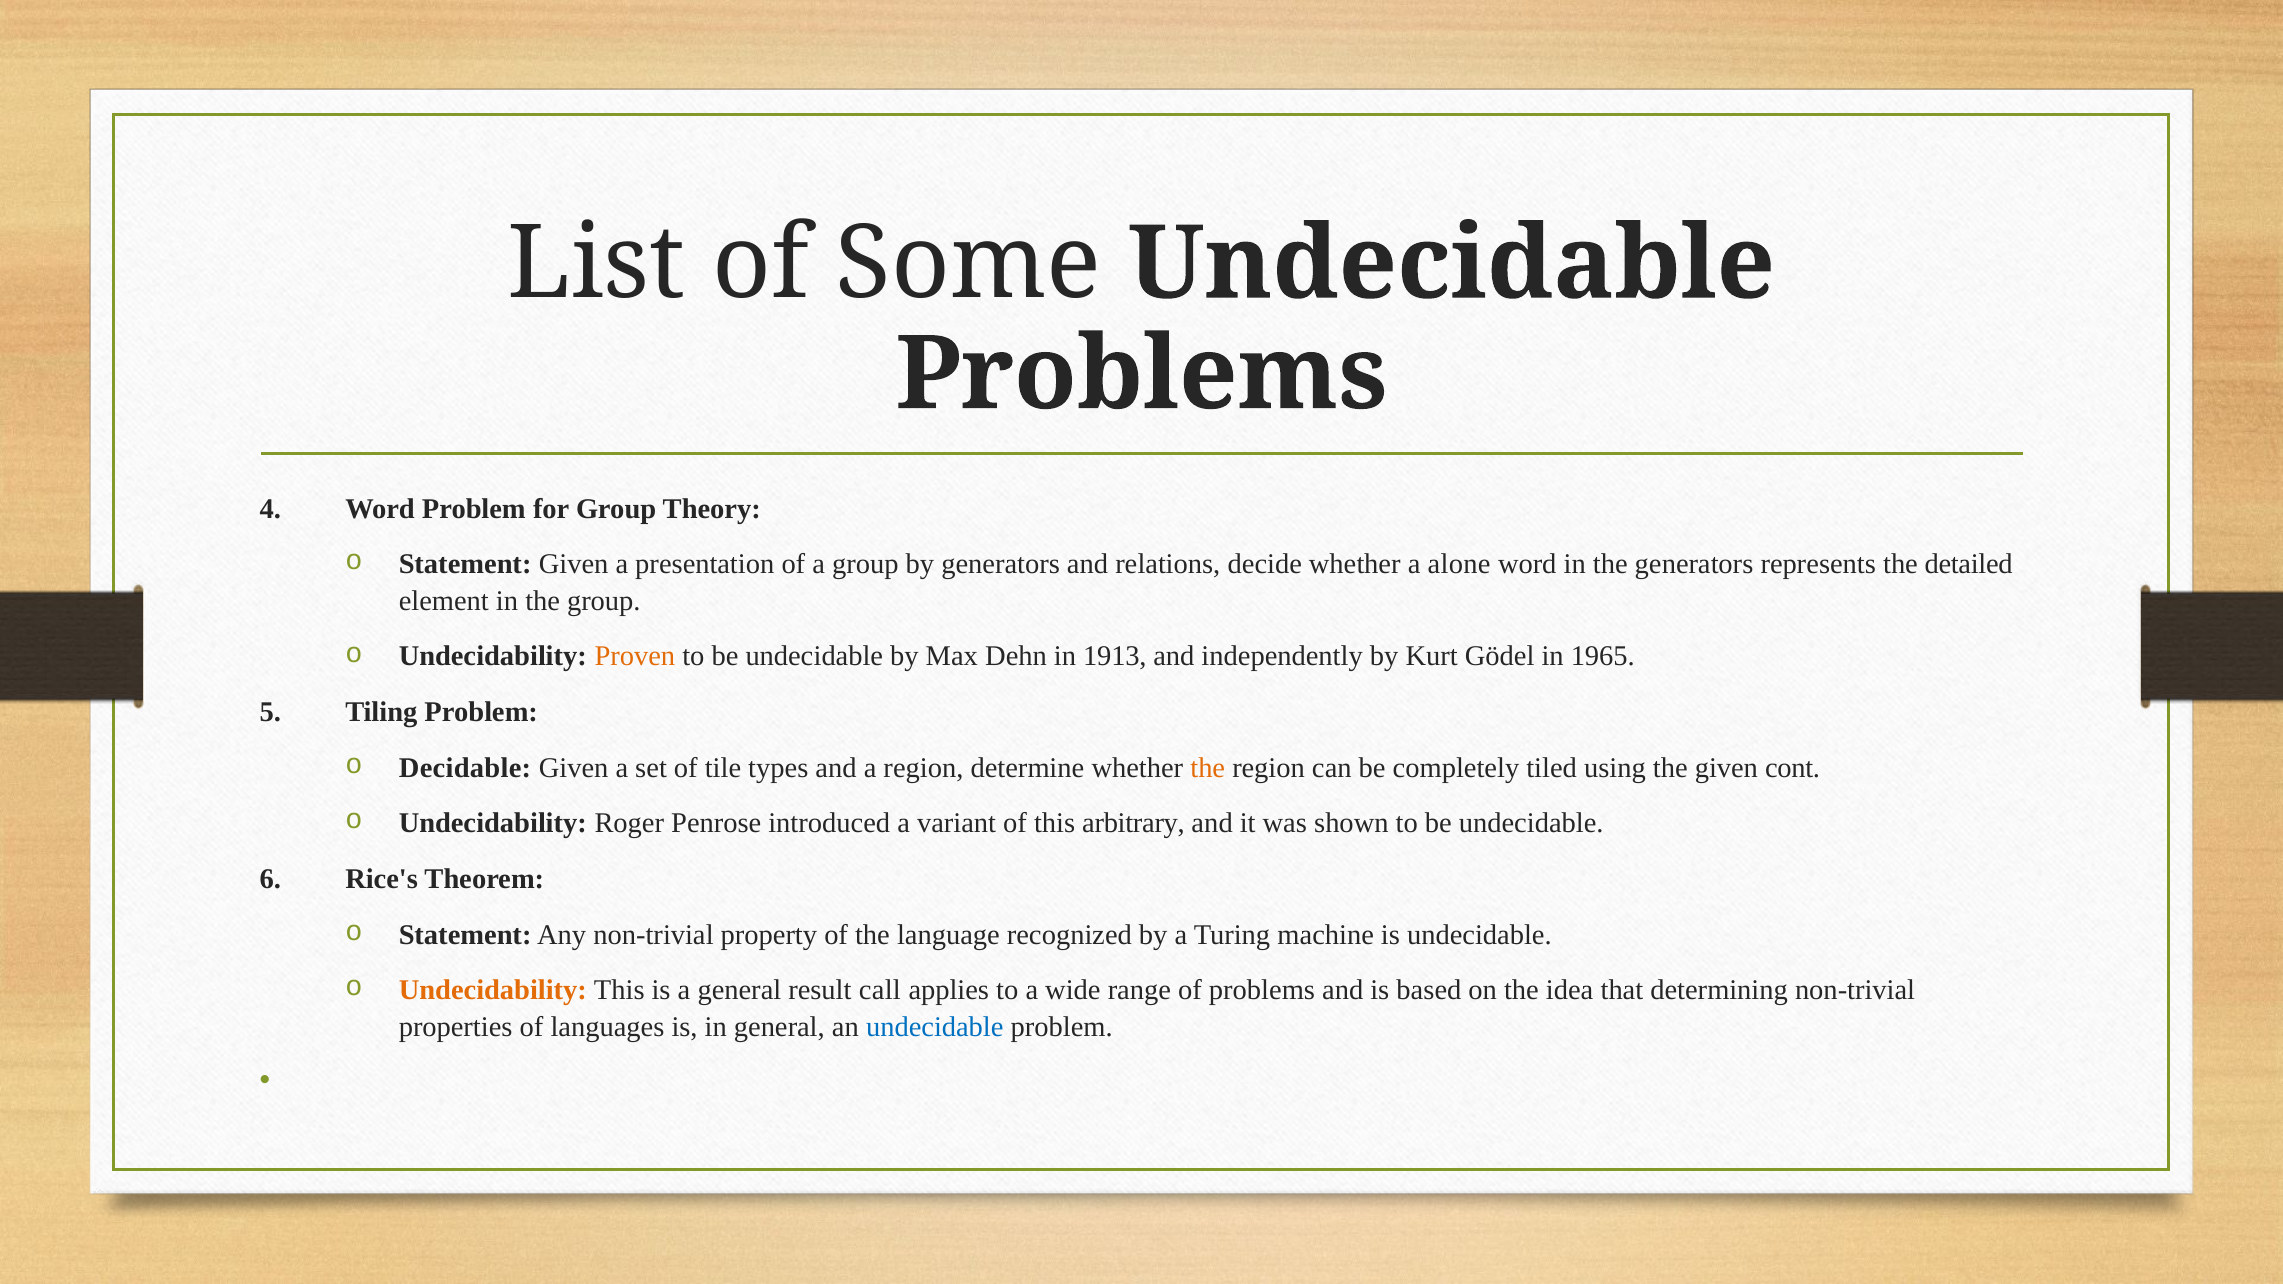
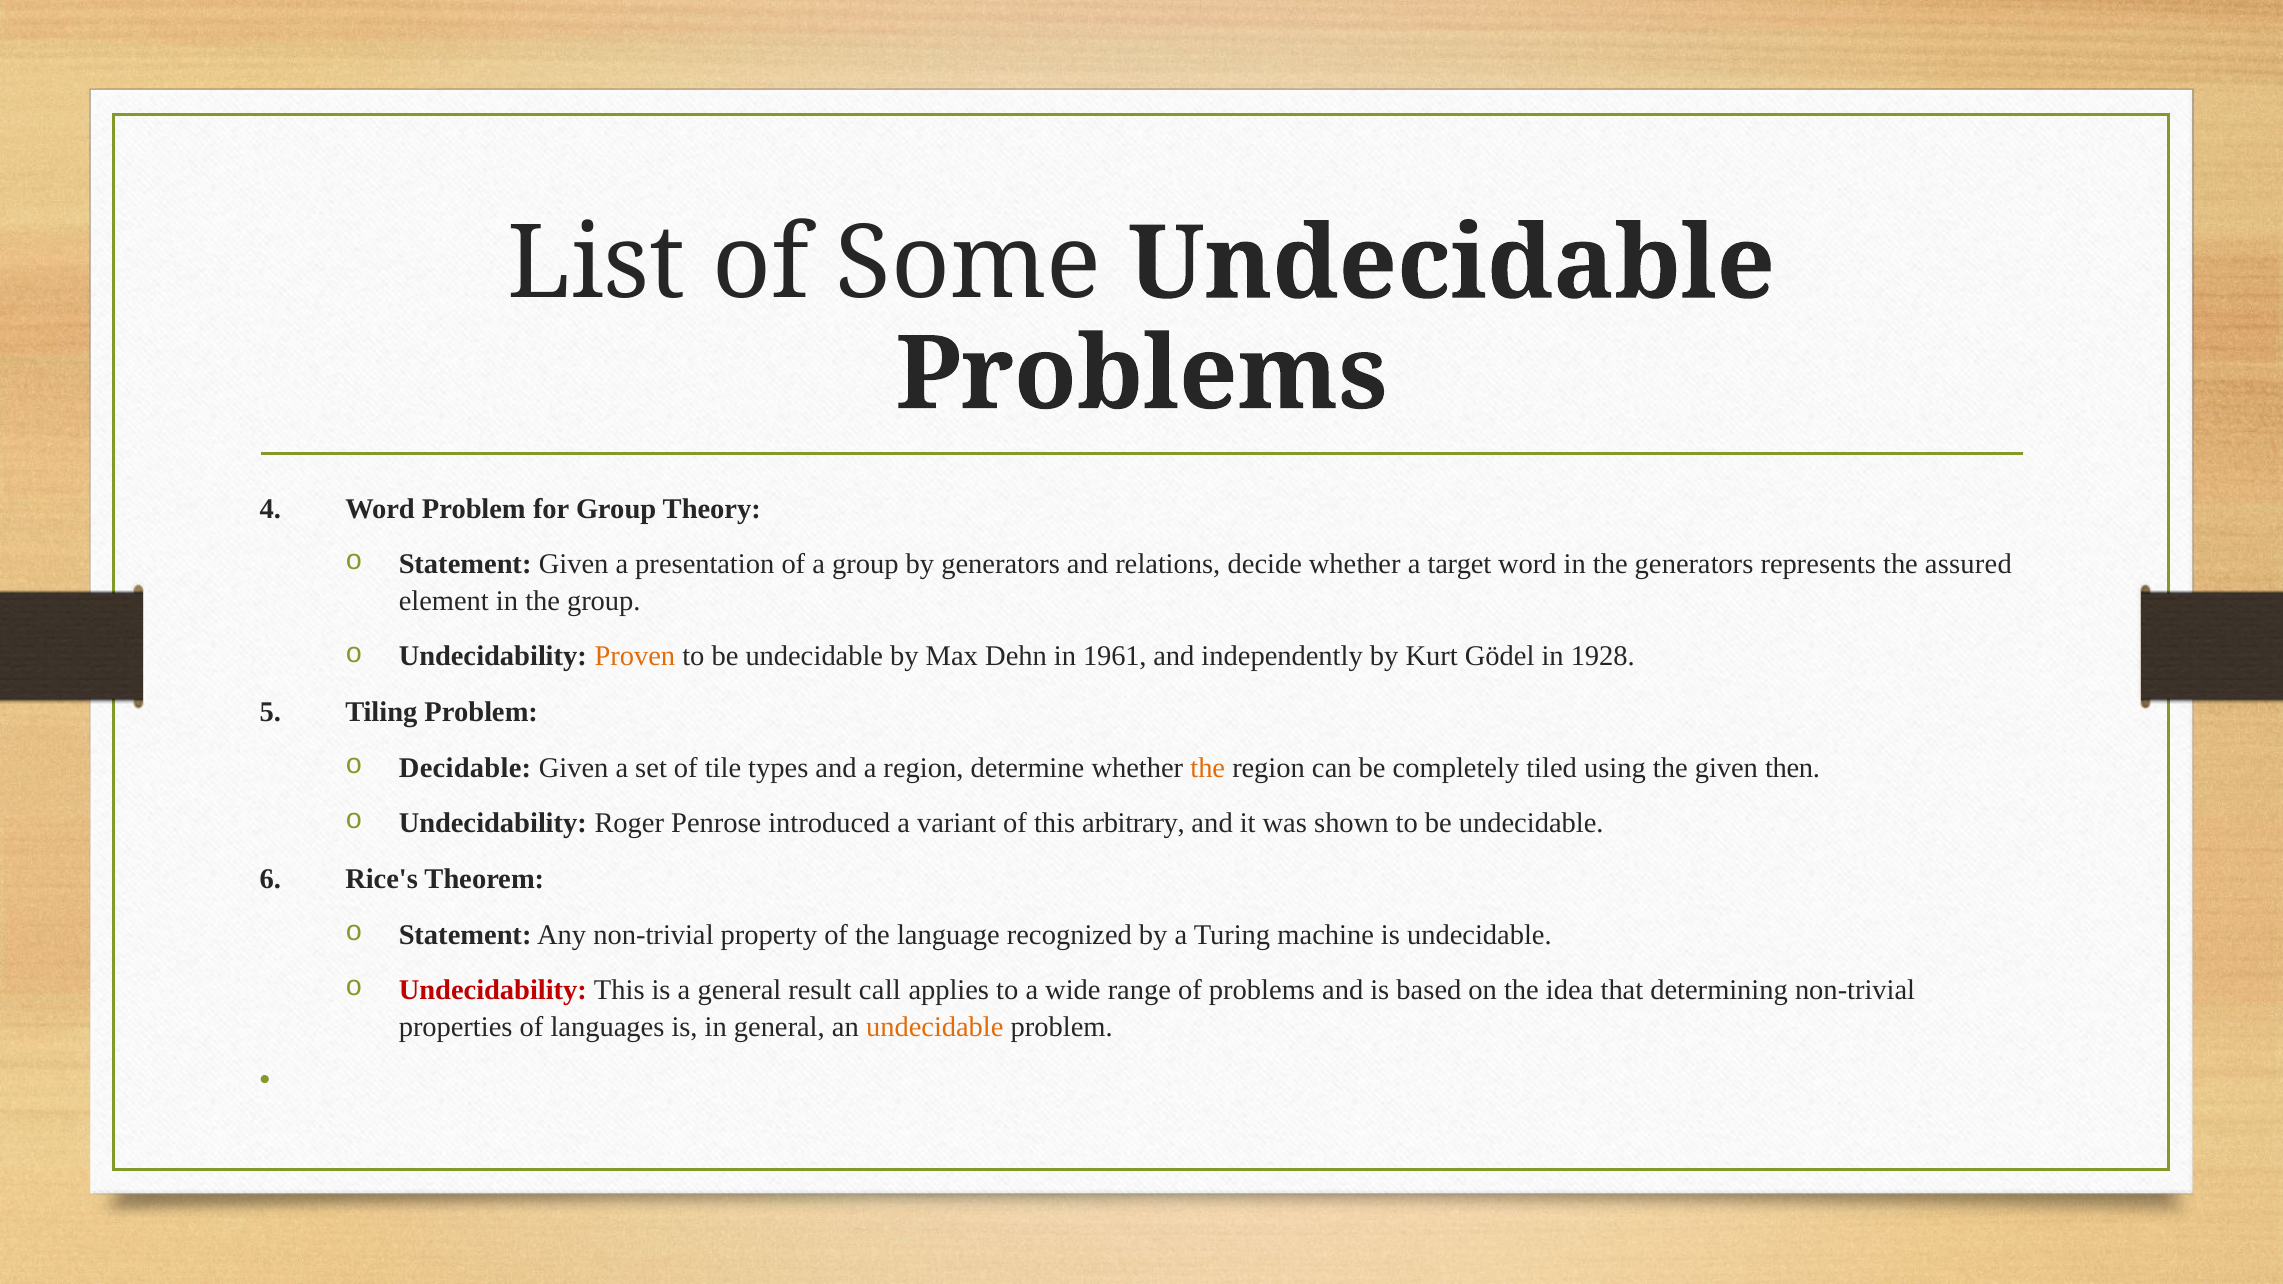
alone: alone -> target (1459, 564)
detailed: detailed -> assured (1968, 564)
1913: 1913 -> 1961 (1115, 657)
1965: 1965 -> 1928 (1603, 657)
cont: cont -> then (1793, 768)
Undecidability colour: orange -> red (493, 990)
undecidable colour: blue -> orange (935, 1027)
